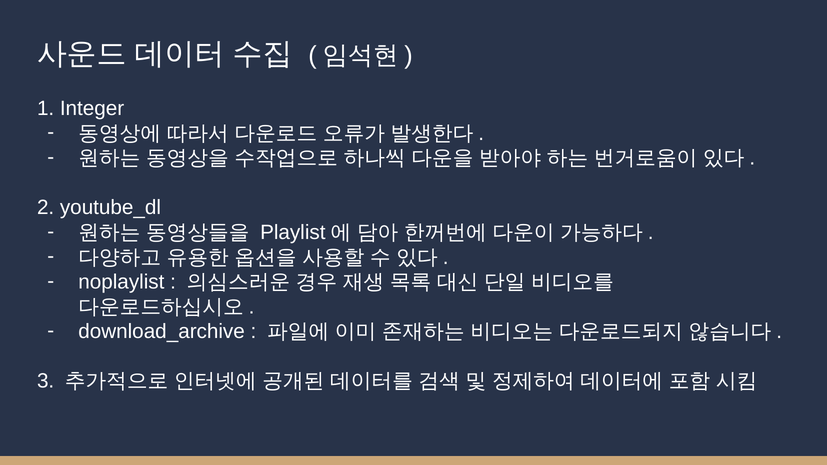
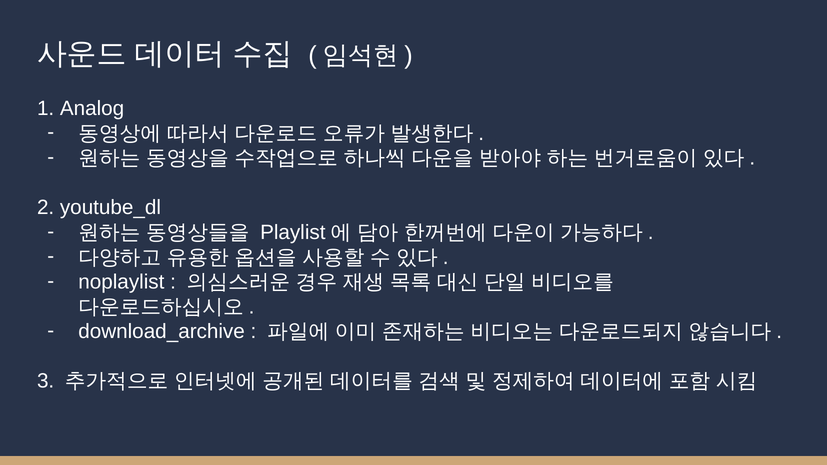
Integer: Integer -> Analog (92, 108)
